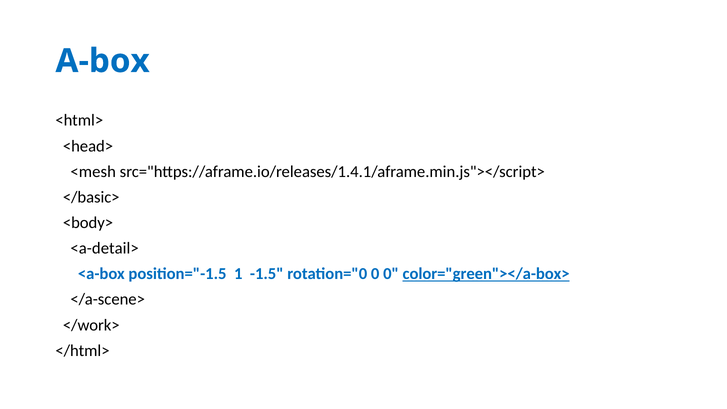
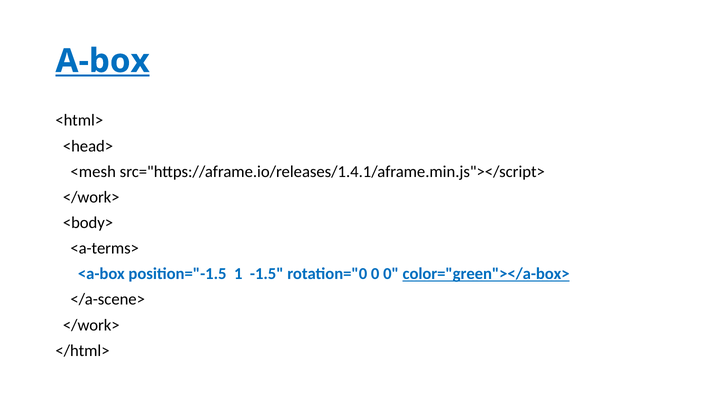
A-box underline: none -> present (103, 61)
</basic>: </basic> -> </work> (91, 197)
<a-detail>: <a-detail> -> <a-terms> (105, 248)
